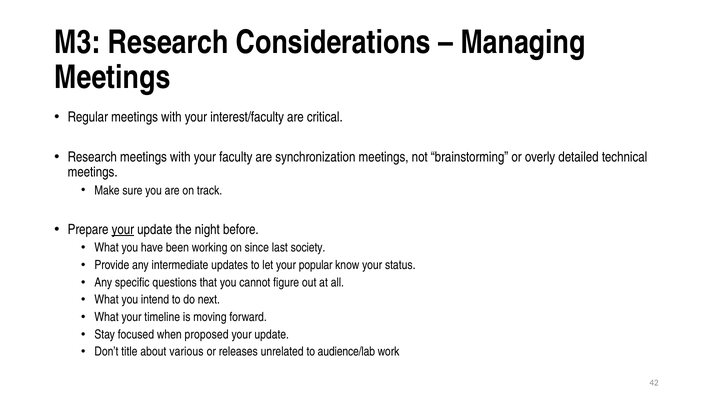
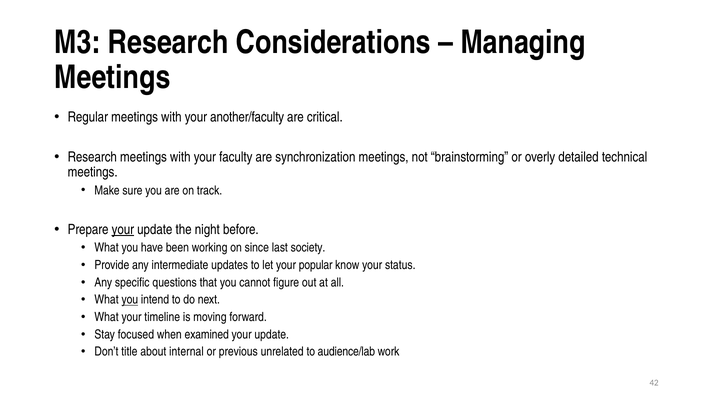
interest/faculty: interest/faculty -> another/faculty (247, 117)
you underline: none -> present (130, 300)
proposed: proposed -> examined (207, 334)
various: various -> internal (186, 352)
releases: releases -> previous (238, 352)
